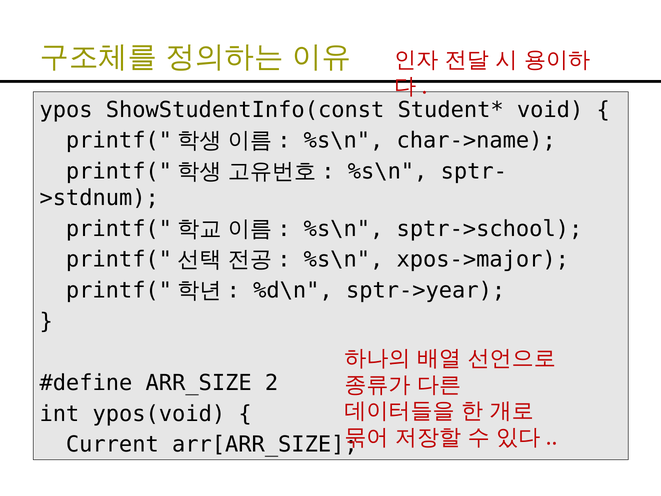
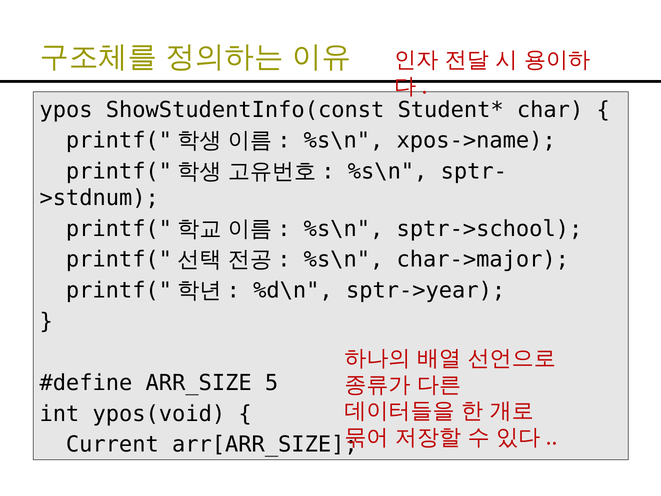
void: void -> char (550, 110)
char->name: char->name -> xpos->name (476, 141)
xpos->major: xpos->major -> char->major (483, 259)
2: 2 -> 5 (272, 383)
